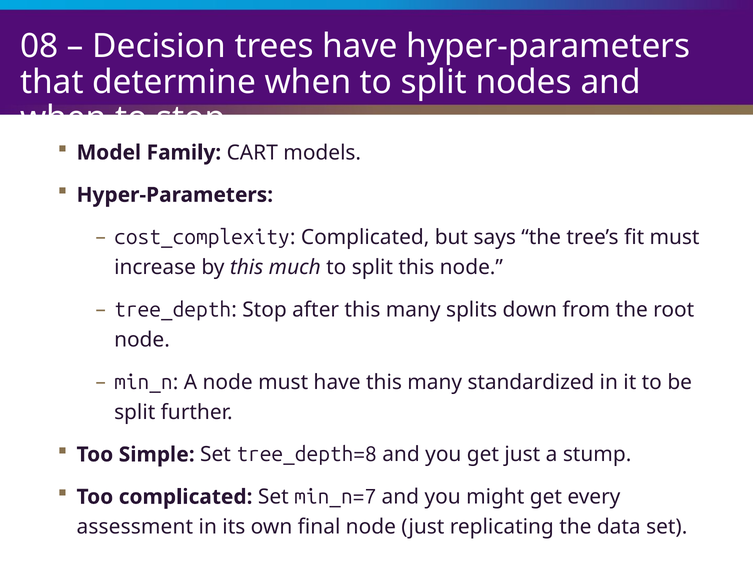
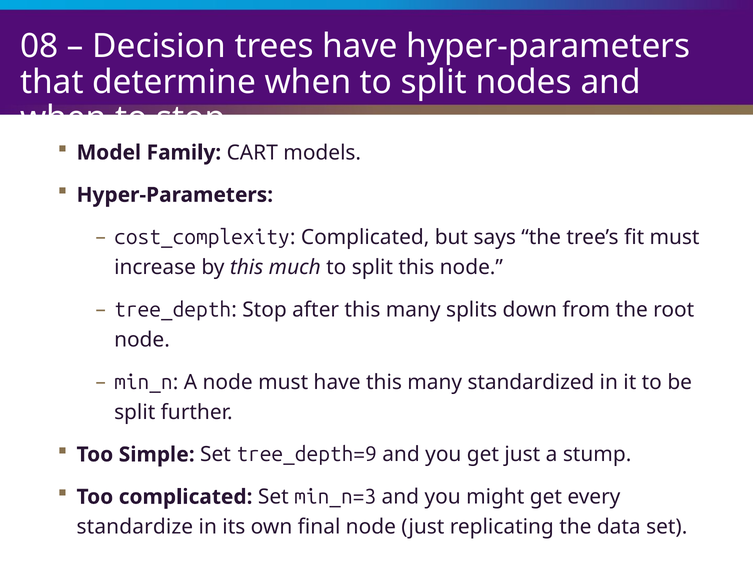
tree_depth=8: tree_depth=8 -> tree_depth=9 (307, 454)
min_n=7: min_n=7 -> min_n=3 (335, 497)
assessment: assessment -> standardize (135, 527)
